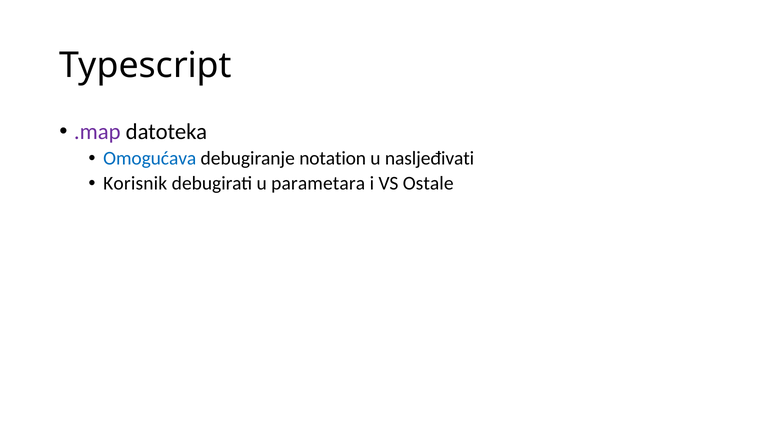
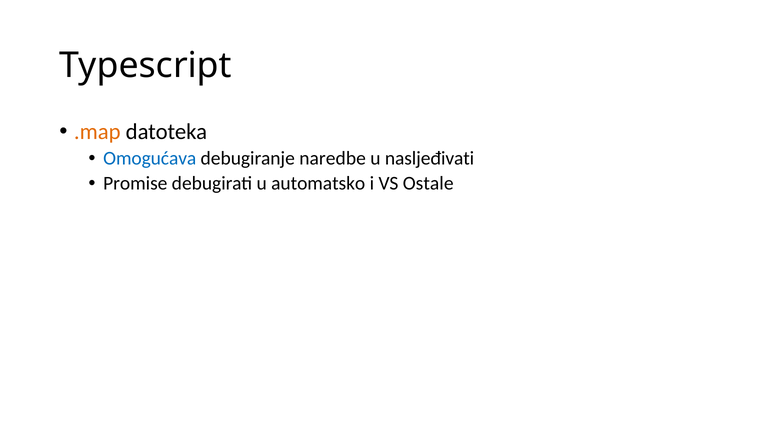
.map colour: purple -> orange (97, 132)
notation: notation -> naredbe (333, 159)
Korisnik: Korisnik -> Promise (135, 184)
parametara: parametara -> automatsko (318, 184)
